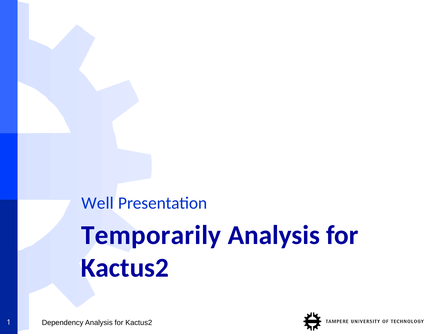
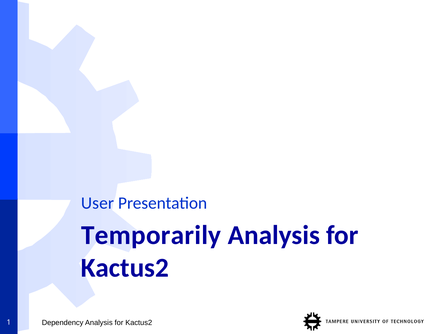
Well: Well -> User (97, 203)
